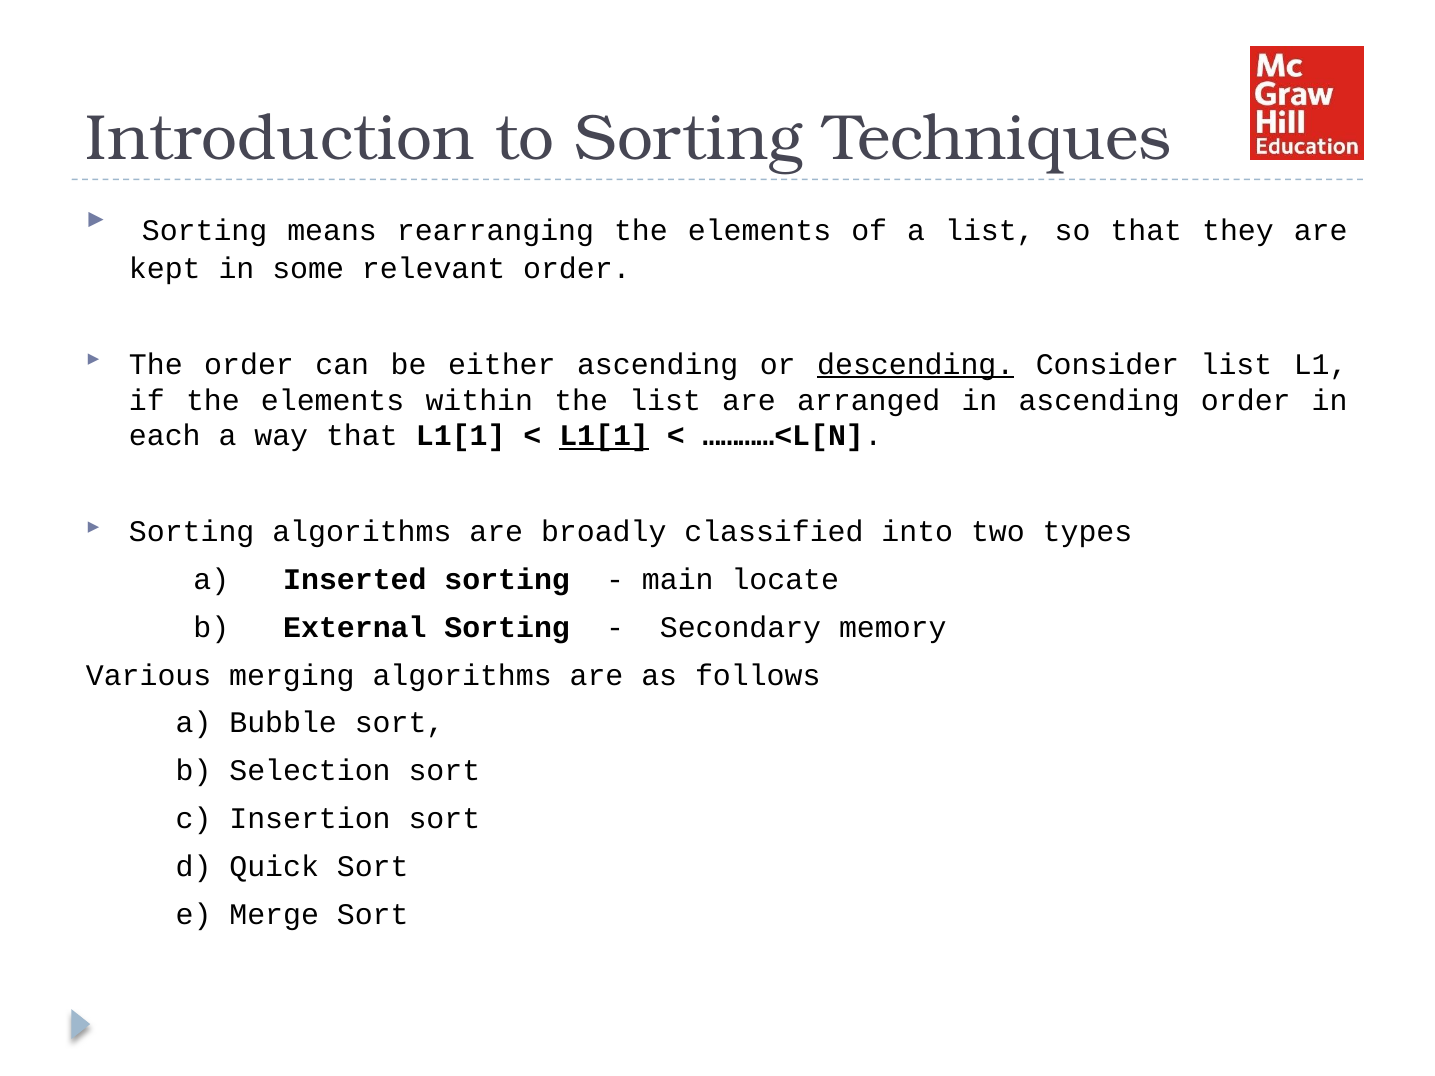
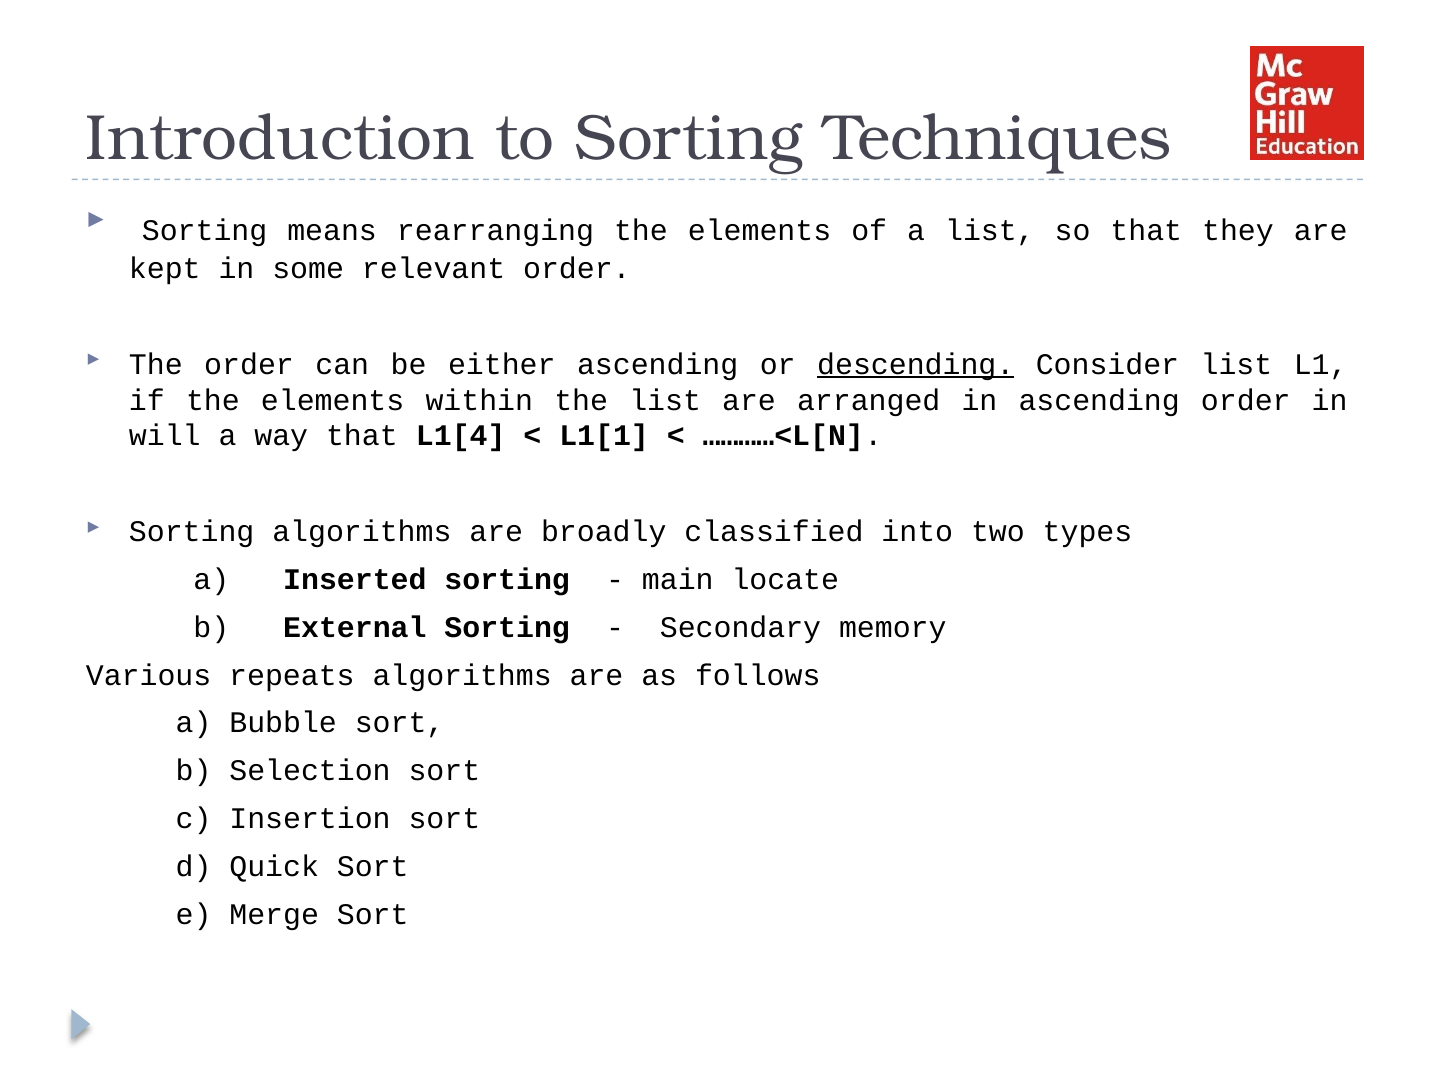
each: each -> will (165, 436)
that L1[1: L1[1 -> L1[4 (461, 436)
L1[1 underline: present -> none (604, 436)
merging: merging -> repeats (292, 675)
